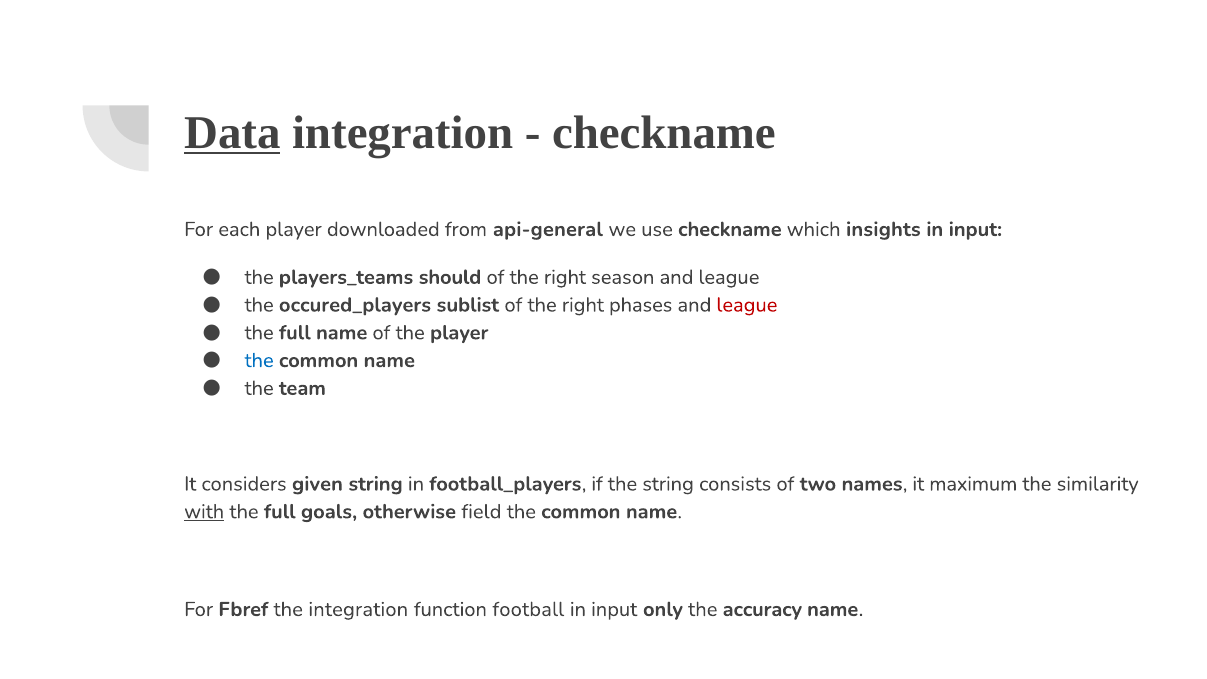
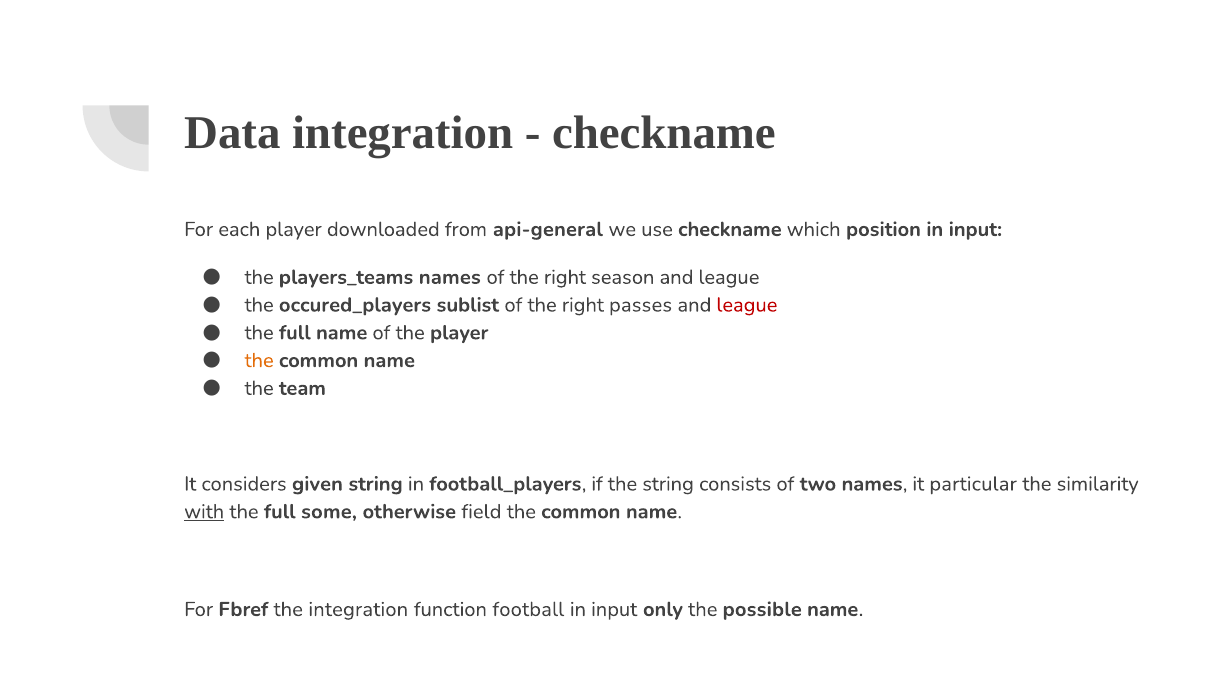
Data underline: present -> none (232, 133)
insights: insights -> position (883, 229)
players_teams should: should -> names (450, 277)
phases: phases -> passes (641, 305)
the colour: blue -> orange (259, 360)
maximum: maximum -> particular (973, 484)
goals: goals -> some (329, 512)
accuracy: accuracy -> possible (762, 609)
